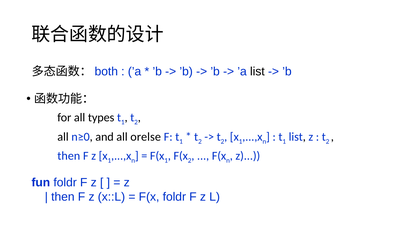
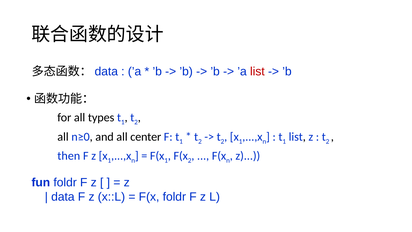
both: both -> data (106, 71)
list colour: black -> red (257, 71)
orelse: orelse -> center (146, 137)
then: then -> data (63, 197)
